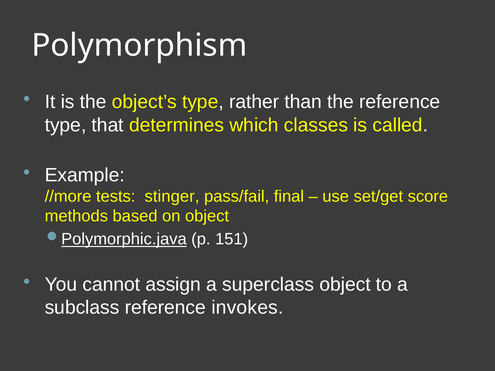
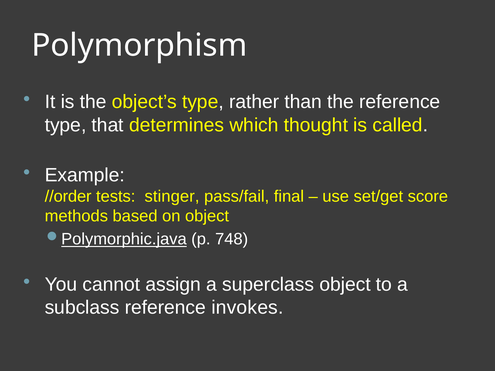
classes: classes -> thought (316, 125)
//more: //more -> //order (68, 196)
151: 151 -> 748 (232, 239)
